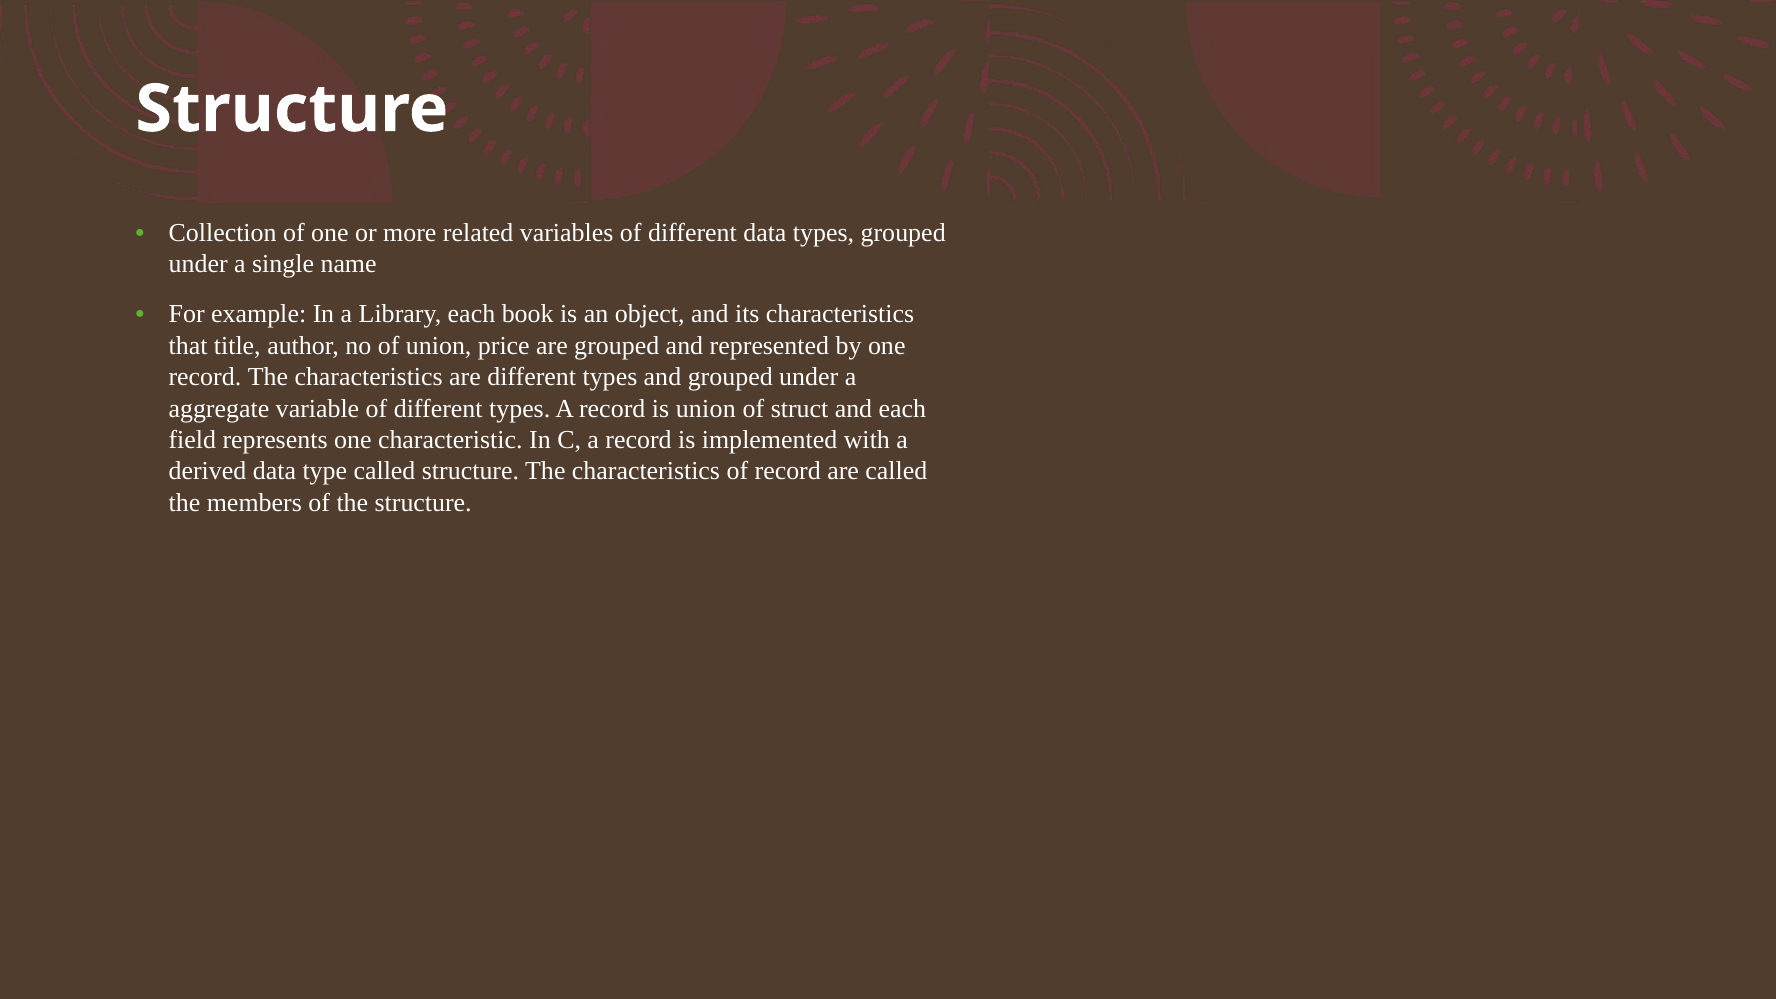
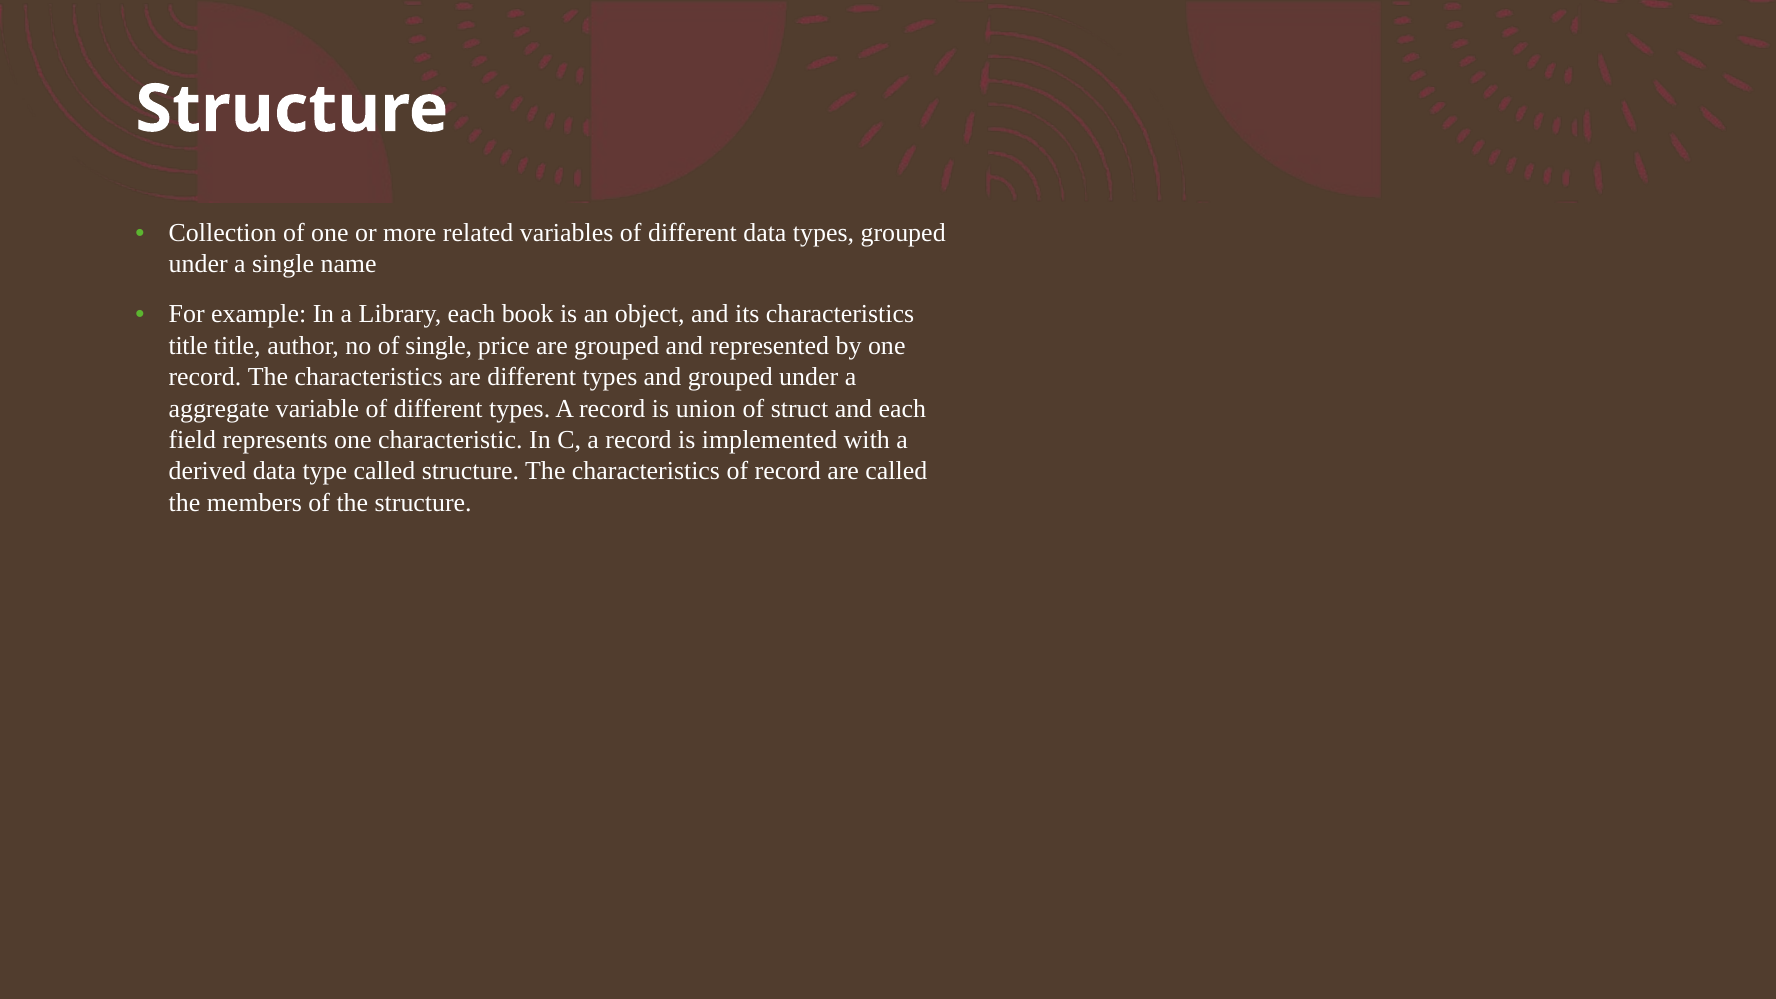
that: that -> title (188, 346)
of union: union -> single (439, 346)
